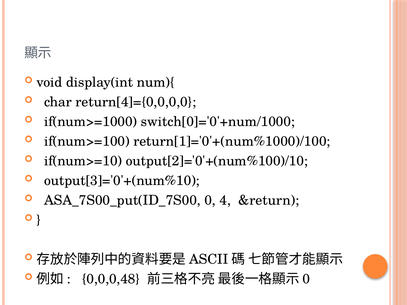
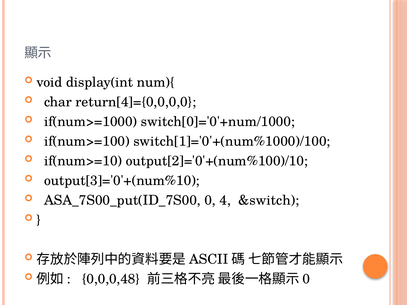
return[1]='0'+(num%1000)/100: return[1]='0'+(num%1000)/100 -> switch[1]='0'+(num%1000)/100 (232, 141)
&return: &return -> &switch (269, 200)
